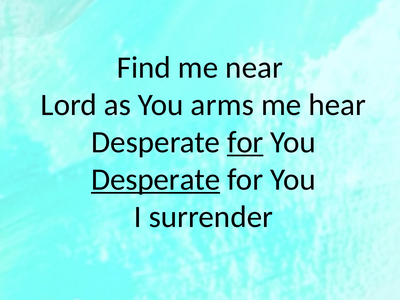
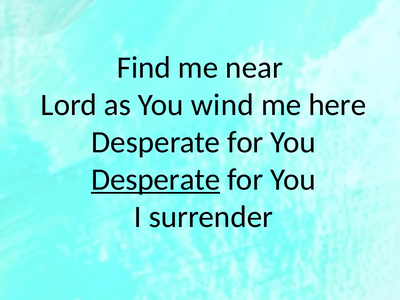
arms: arms -> wind (222, 105)
hear: hear -> here (337, 105)
for underline: present -> none (245, 142)
